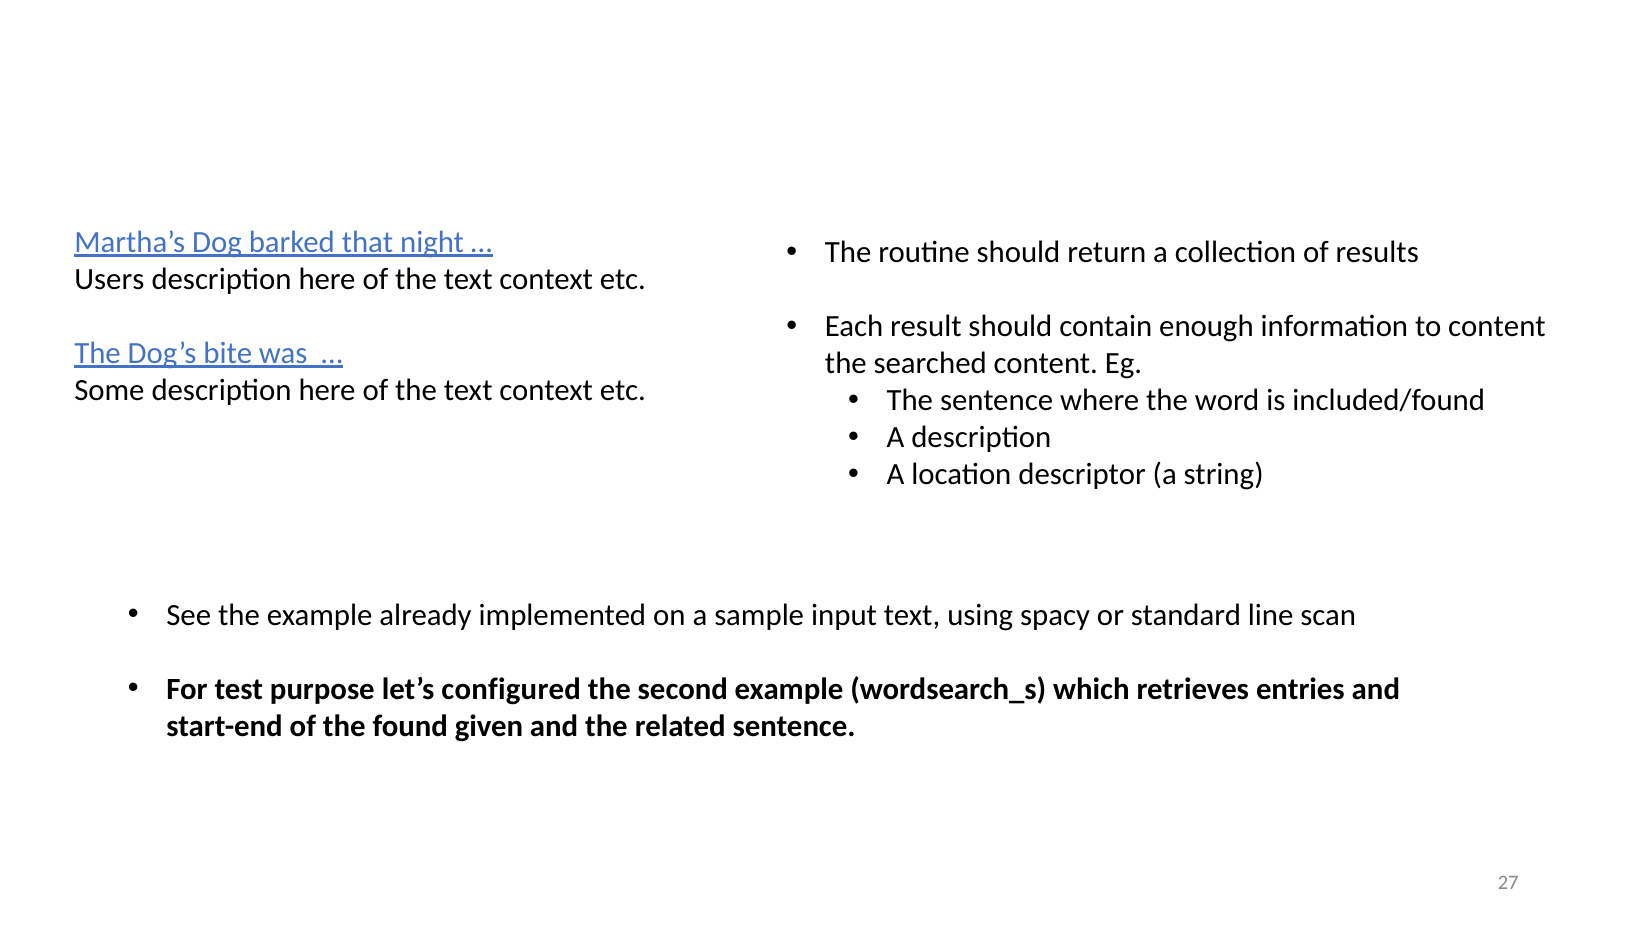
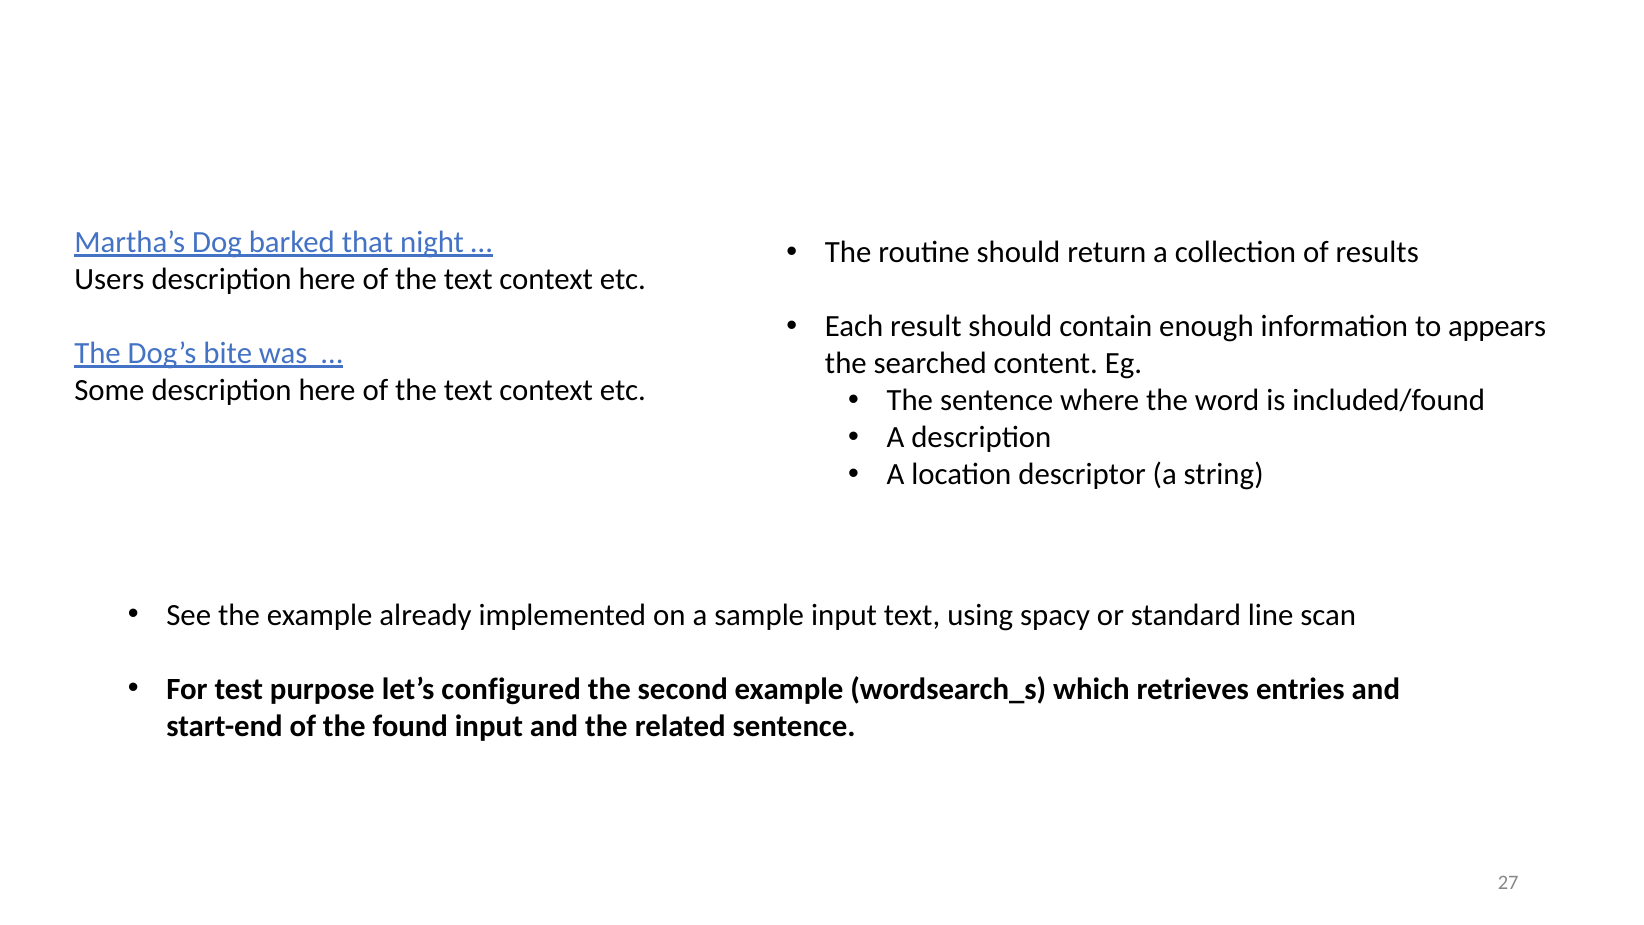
to content: content -> appears (1497, 327)
found given: given -> input (489, 726)
